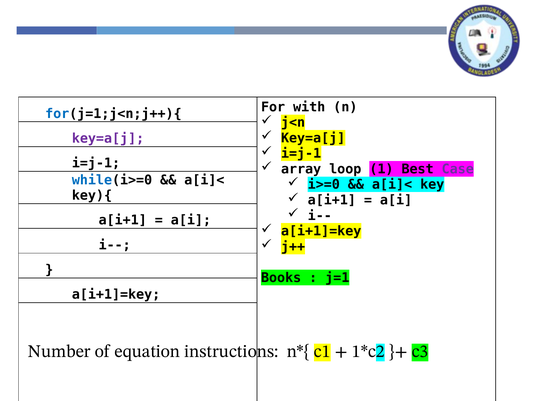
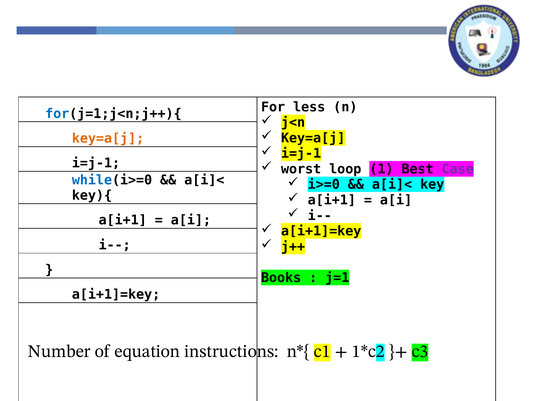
with: with -> less (309, 107)
key=a[j colour: purple -> orange (108, 138)
array: array -> worst (301, 169)
